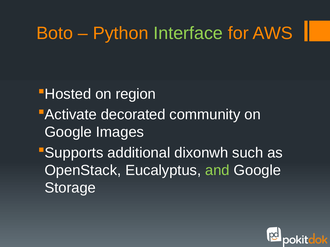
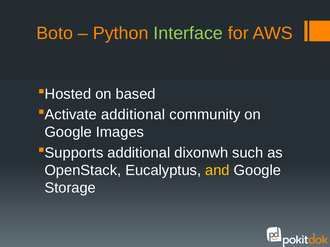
region: region -> based (136, 94)
decorated: decorated -> additional (133, 115)
and colour: light green -> yellow (217, 171)
